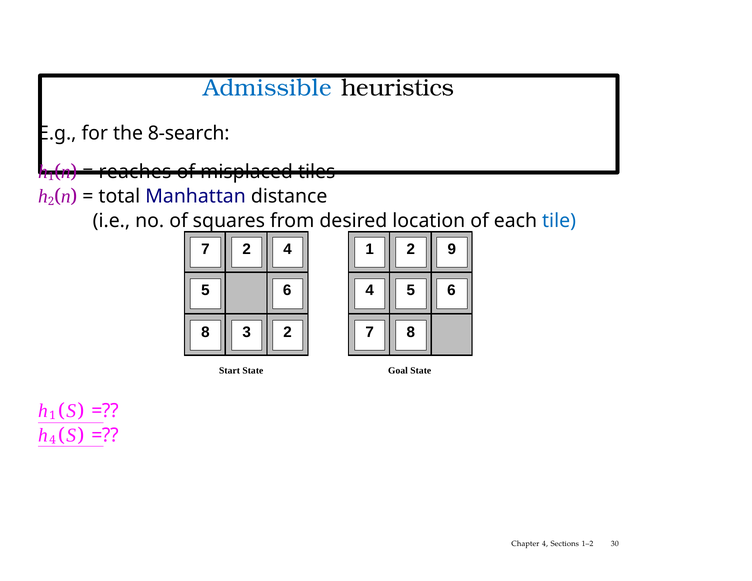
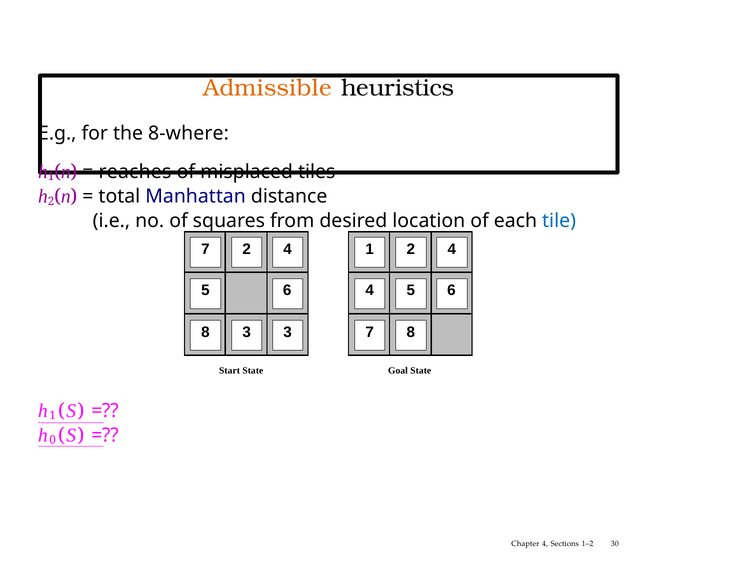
Admissible colour: blue -> orange (267, 88)
8-search: 8-search -> 8-where (188, 133)
9: 9 -> 4 (452, 249)
3 2: 2 -> 3 (288, 332)
4: 4 -> 0 (53, 440)
